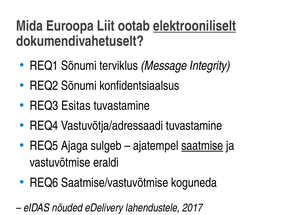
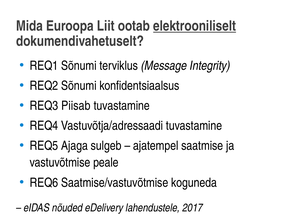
Esitas: Esitas -> Piisab (76, 106)
saatmise underline: present -> none (202, 146)
eraldi: eraldi -> peale (106, 163)
